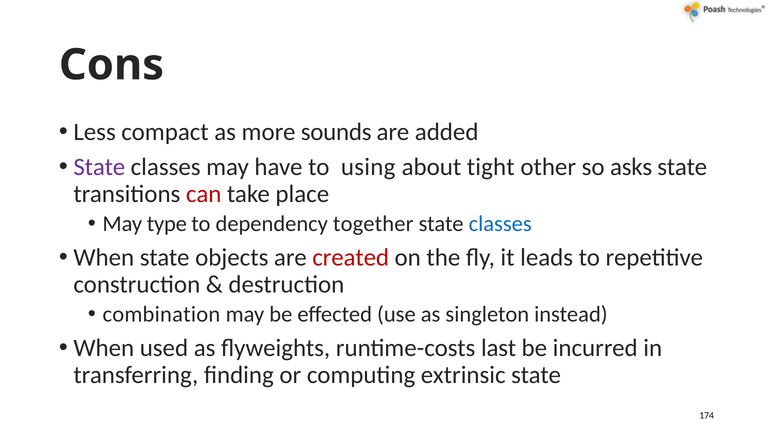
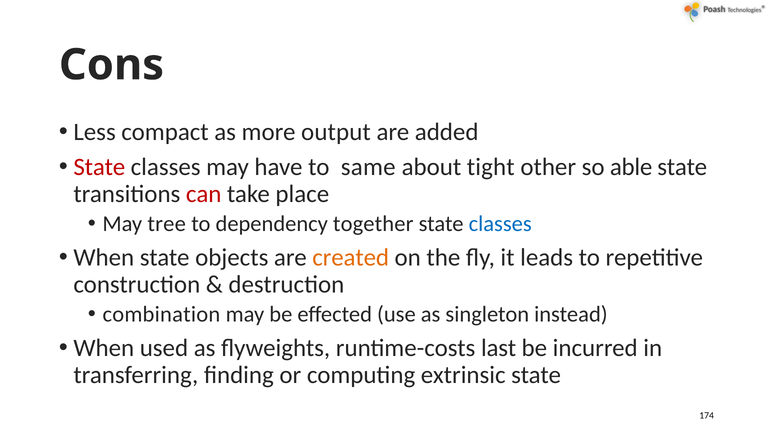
sounds: sounds -> output (336, 132)
State colour: purple -> red (99, 167)
using: using -> same (368, 167)
asks: asks -> able (631, 167)
type: type -> tree (167, 224)
created colour: red -> orange (351, 257)
